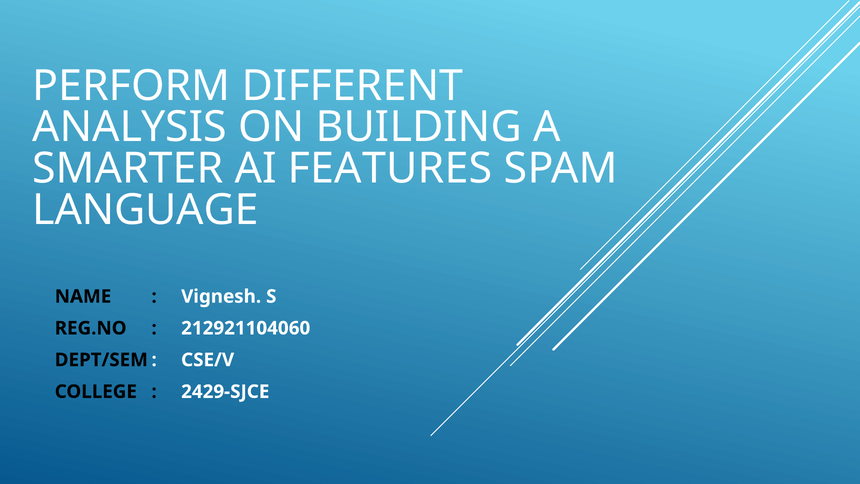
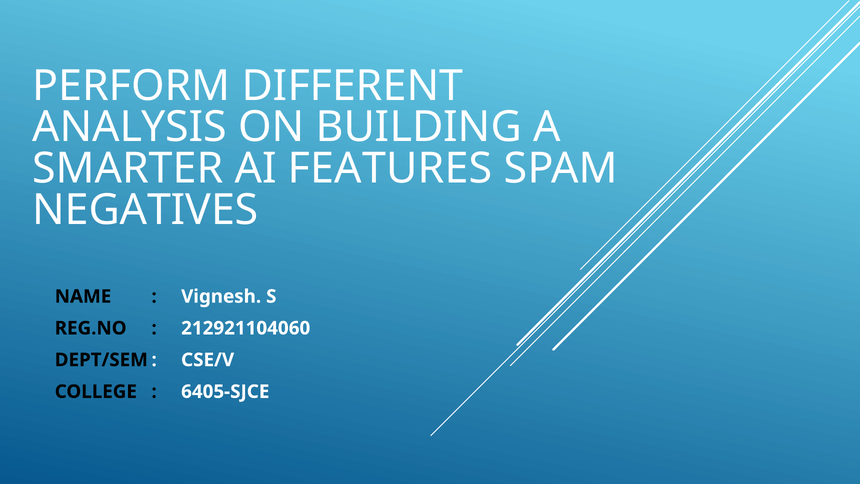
LANGUAGE: LANGUAGE -> NEGATIVES (145, 210)
2429-SJCE: 2429-SJCE -> 6405-SJCE (225, 391)
